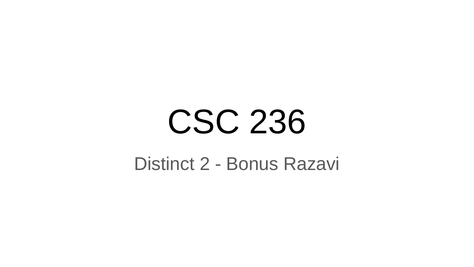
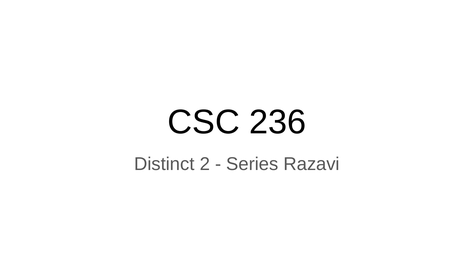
Bonus: Bonus -> Series (252, 164)
